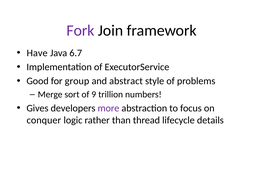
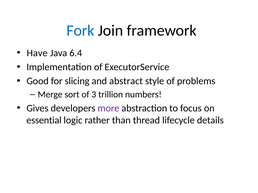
Fork colour: purple -> blue (80, 31)
6.7: 6.7 -> 6.4 (76, 53)
group: group -> slicing (77, 81)
9: 9 -> 3 (94, 95)
conquer: conquer -> essential (44, 120)
